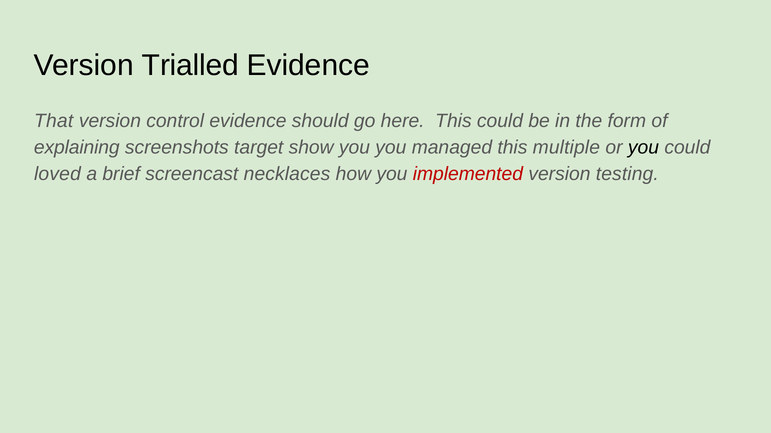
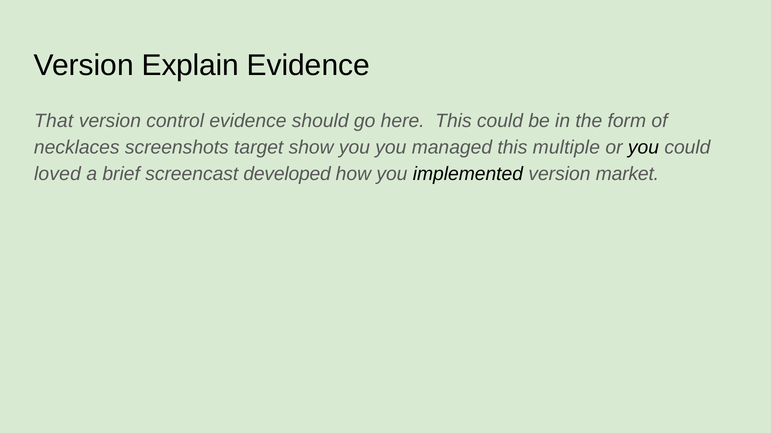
Trialled: Trialled -> Explain (190, 65)
explaining: explaining -> necklaces (77, 148)
necklaces: necklaces -> developed (287, 174)
implemented colour: red -> black (468, 174)
testing: testing -> market (627, 174)
